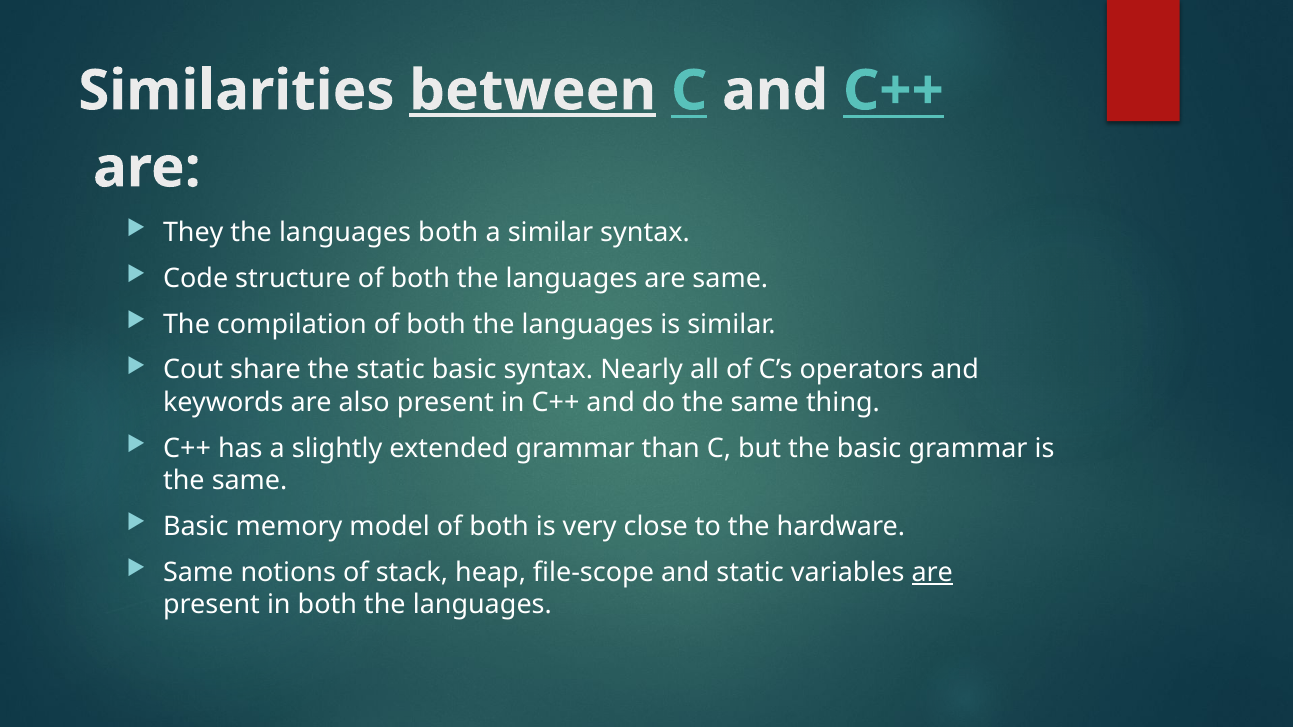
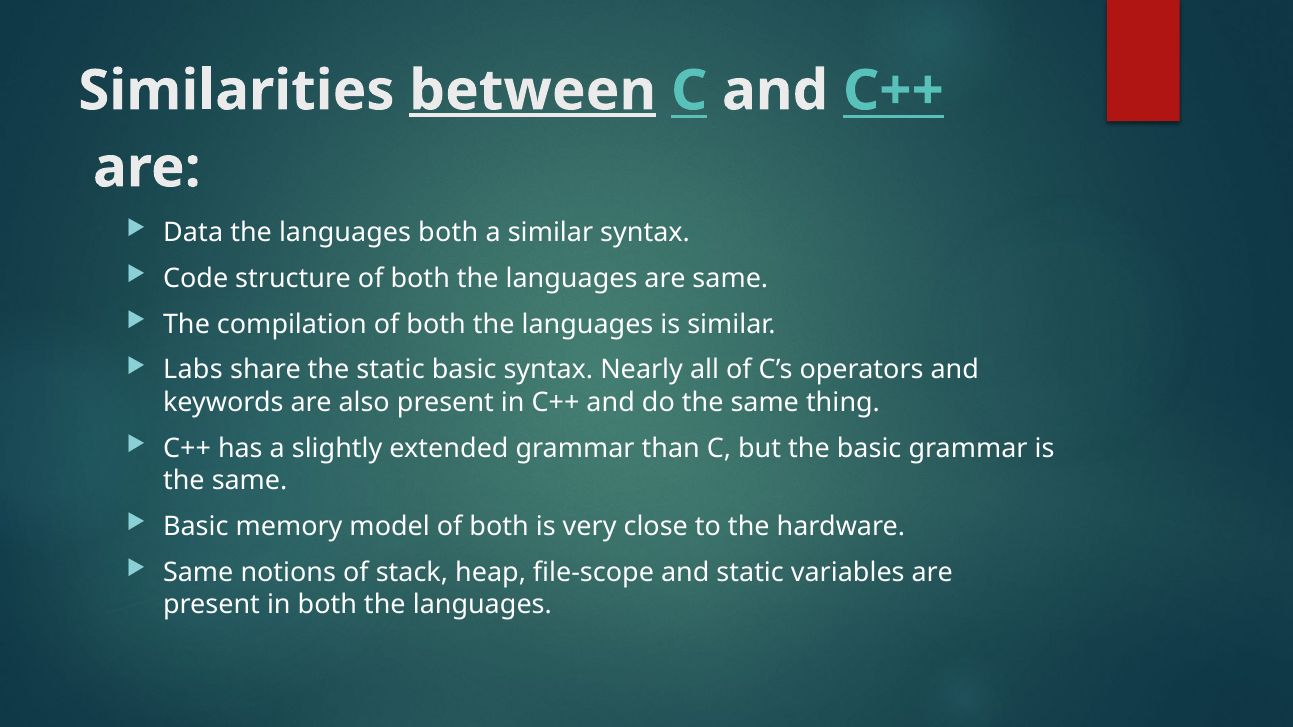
They: They -> Data (193, 233)
Cout: Cout -> Labs (193, 370)
are underline: present -> none (932, 573)
